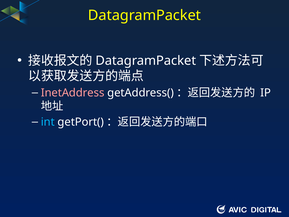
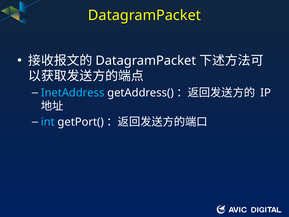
InetAddress colour: pink -> light blue (73, 93)
